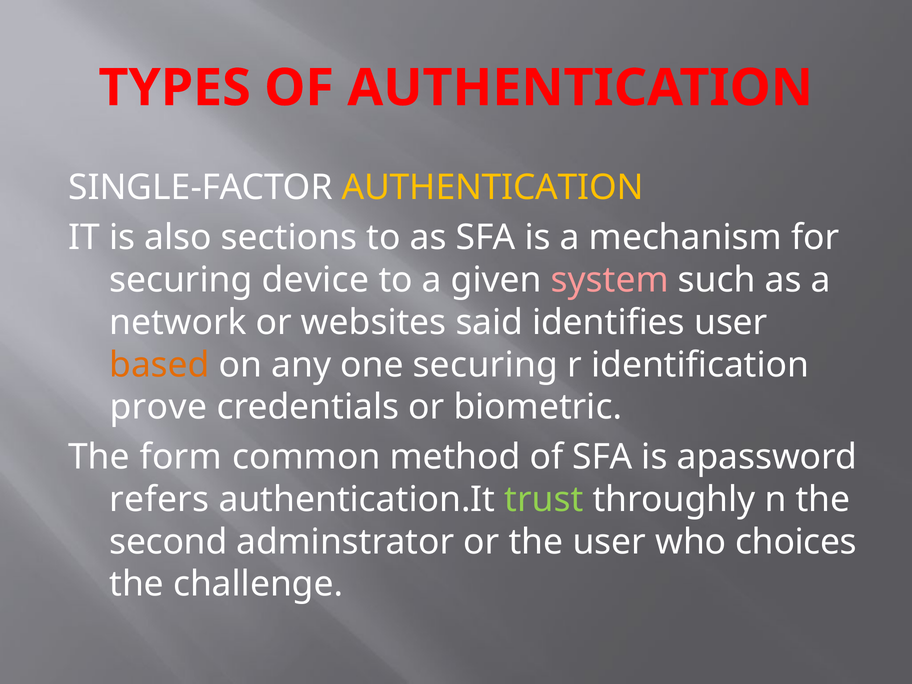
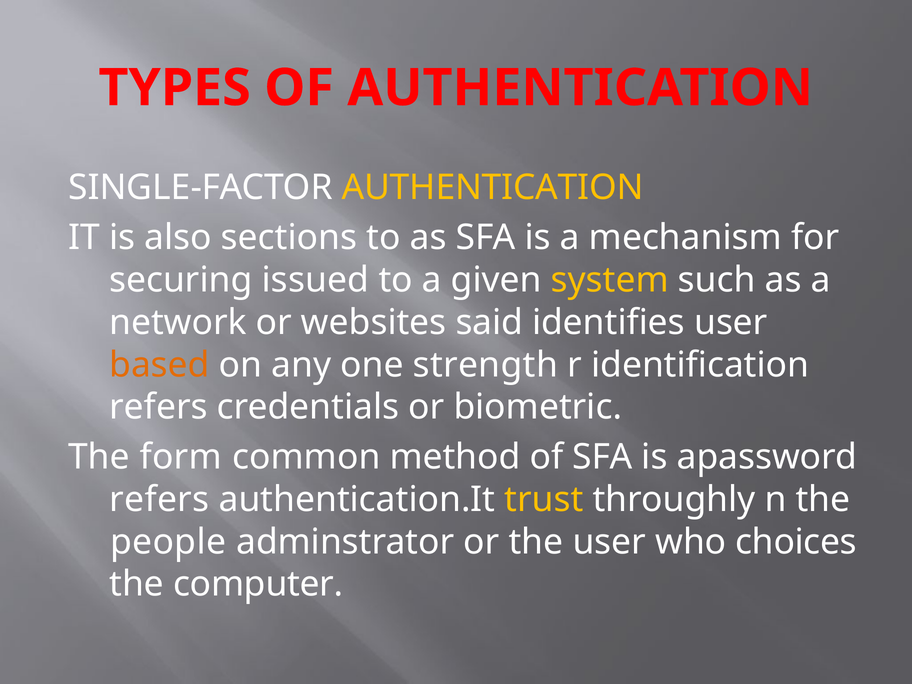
device: device -> issued (315, 280)
system colour: pink -> yellow (610, 280)
one securing: securing -> strength (485, 365)
prove: prove -> refers (159, 407)
trust colour: light green -> yellow (544, 499)
second: second -> people (168, 542)
challenge: challenge -> computer (258, 584)
